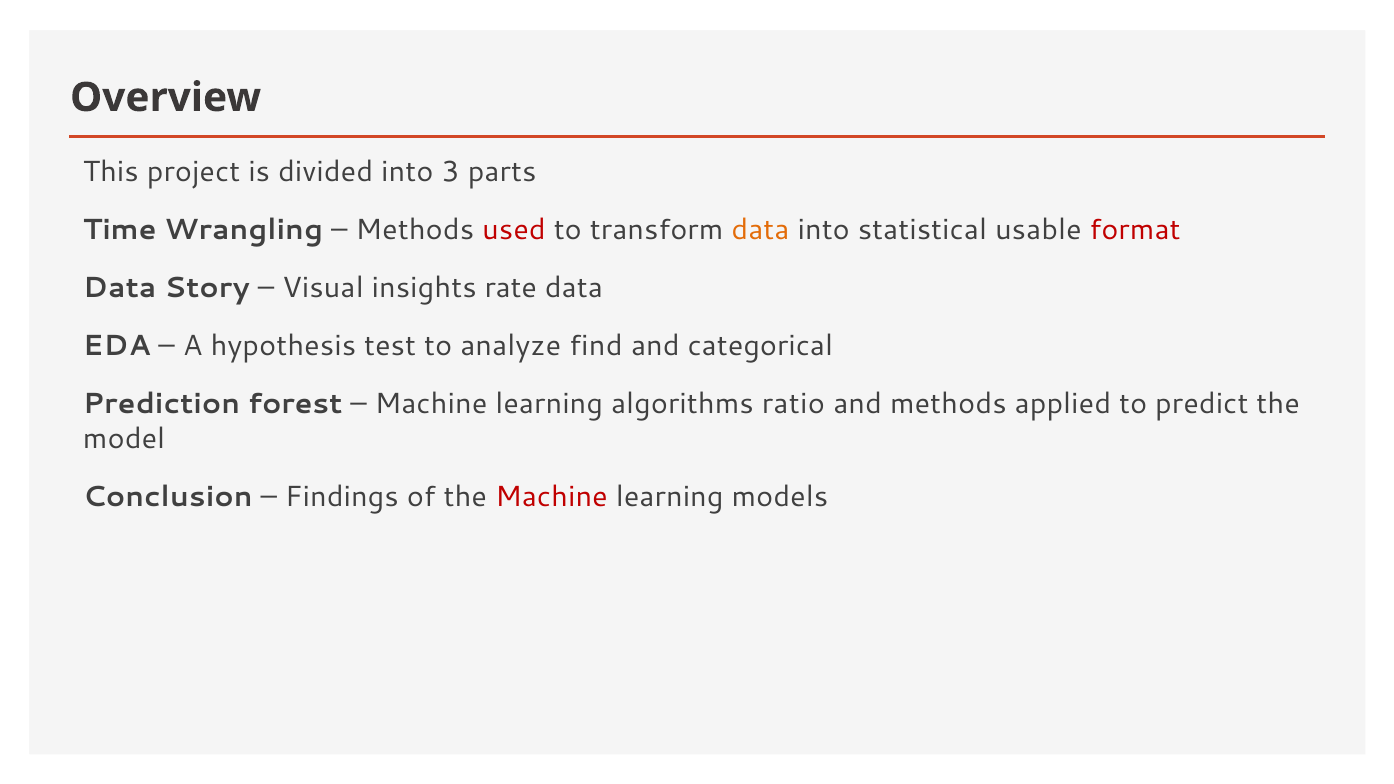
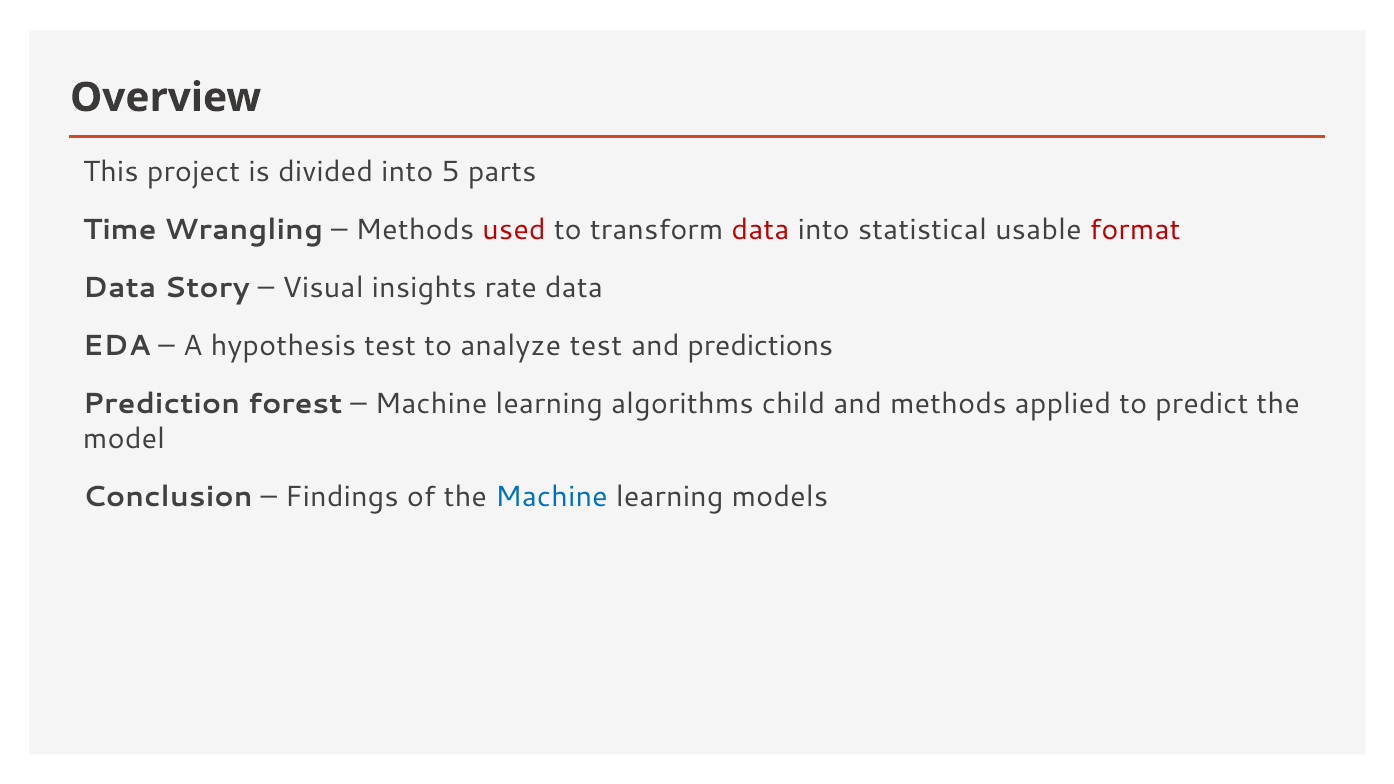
3: 3 -> 5 (451, 172)
data colour: orange -> red (760, 230)
analyze find: find -> test (596, 346)
categorical: categorical -> predictions (760, 346)
ratio: ratio -> child (794, 404)
Machine colour: red -> blue (551, 497)
